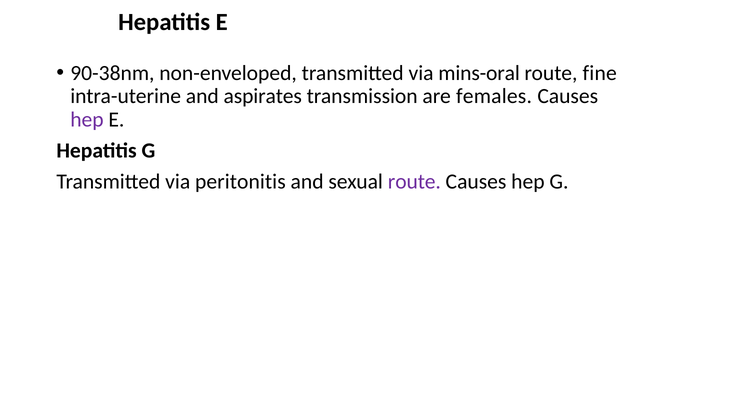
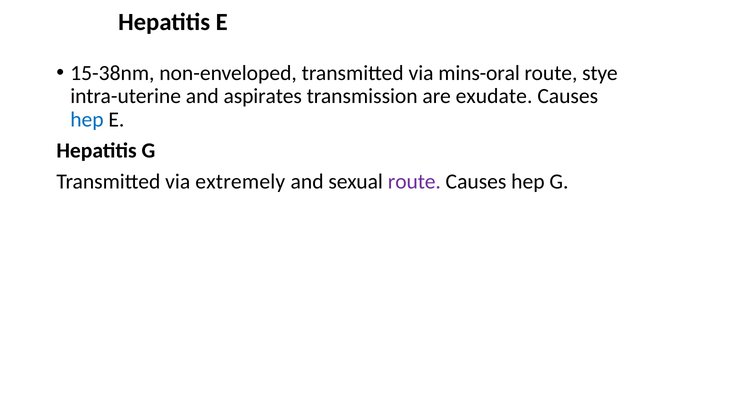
90-38nm: 90-38nm -> 15-38nm (112, 73)
fine: fine -> stye (600, 73)
females: females -> exudate (494, 96)
hep colour: purple -> blue (87, 120)
peritonitis: peritonitis -> extremely (240, 182)
